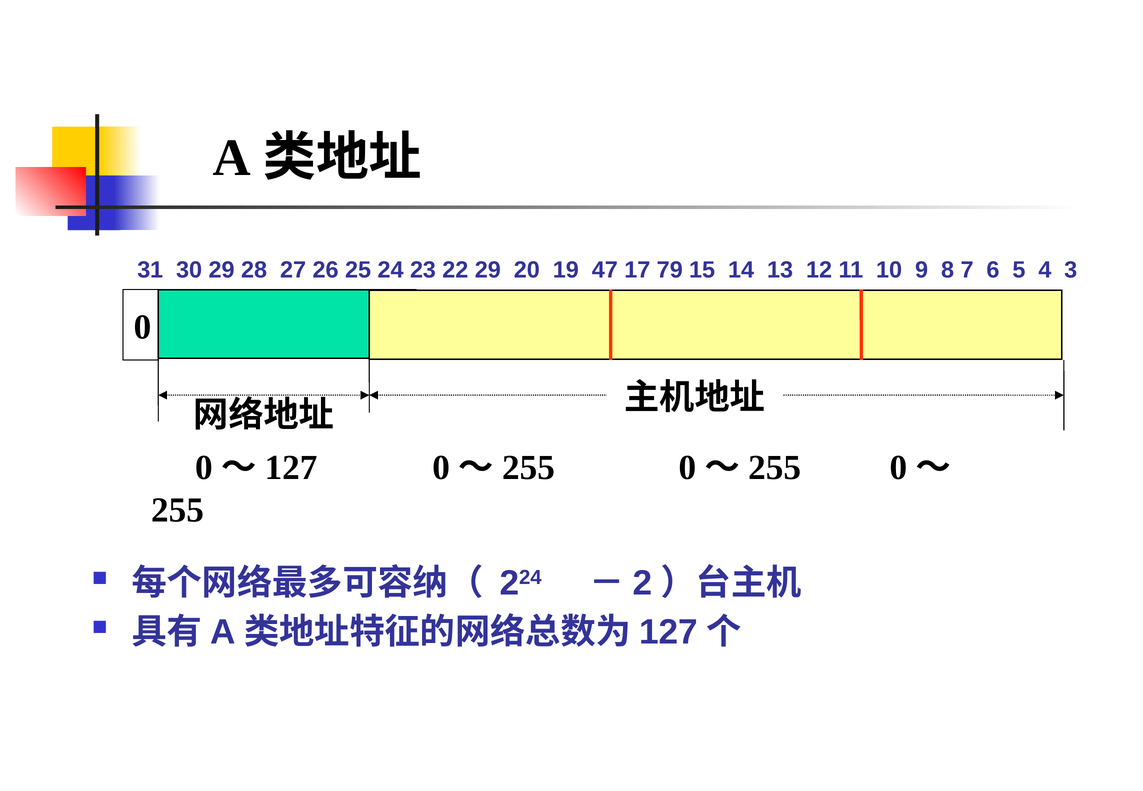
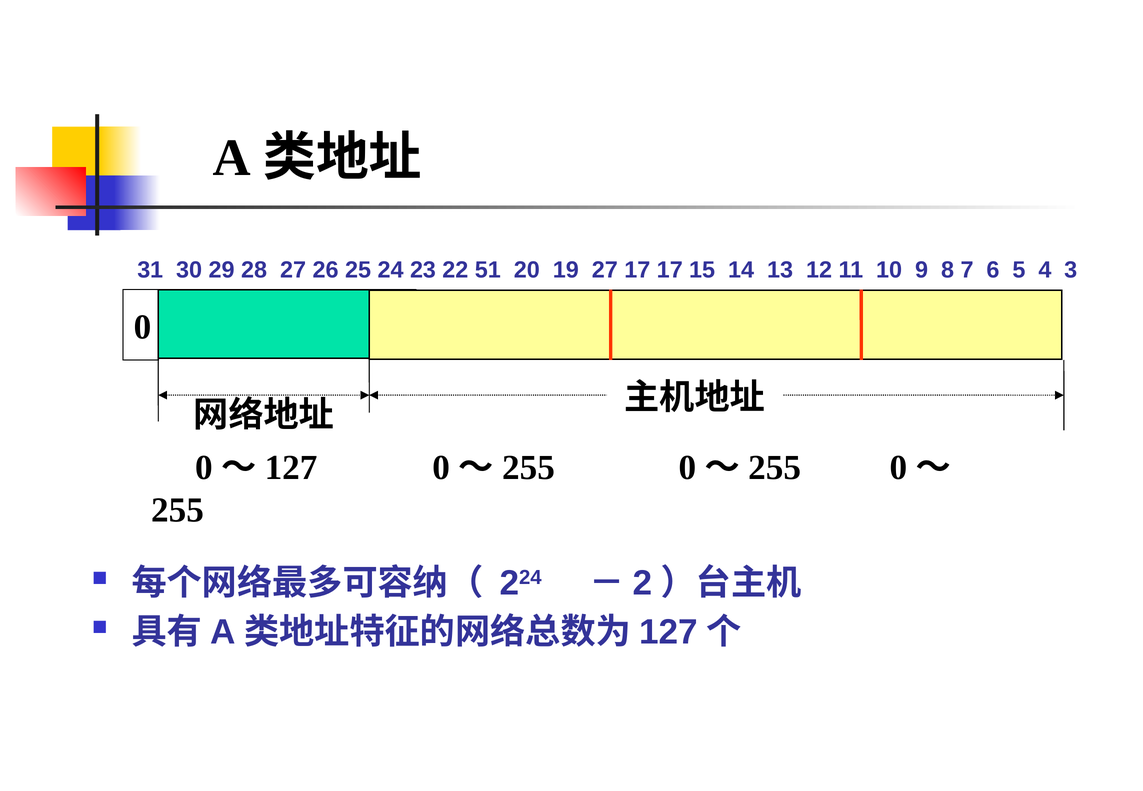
22 29: 29 -> 51 (488, 270)
19 47: 47 -> 27 (605, 270)
17 79: 79 -> 17 (670, 270)
